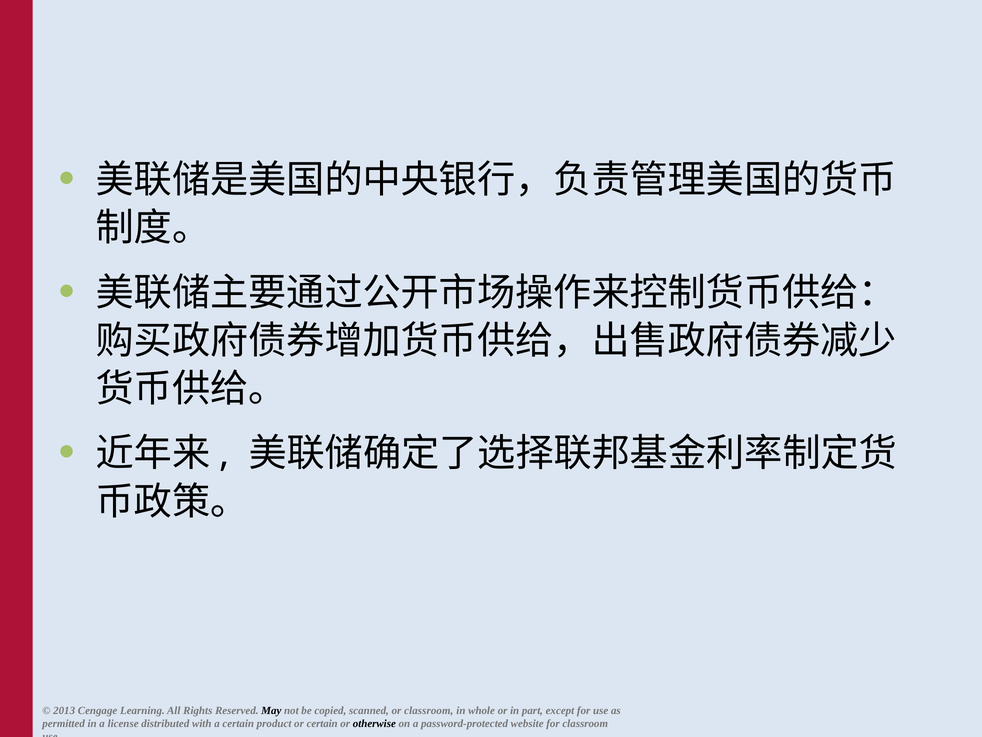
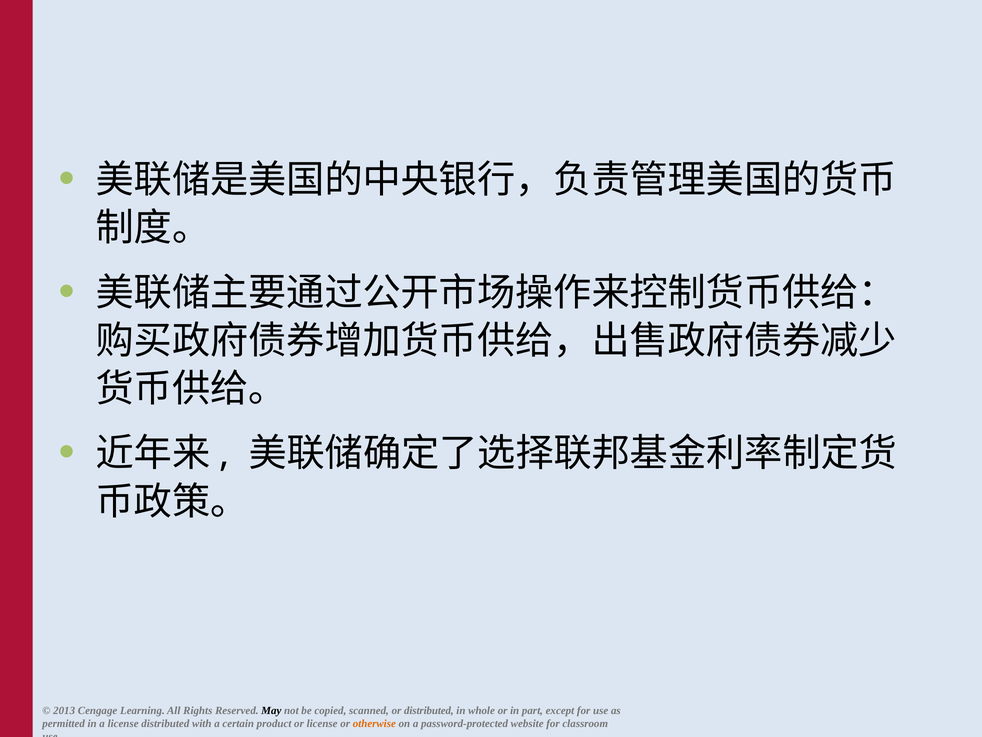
or classroom: classroom -> distributed (429, 710)
or certain: certain -> license (322, 723)
otherwise colour: black -> orange (374, 723)
